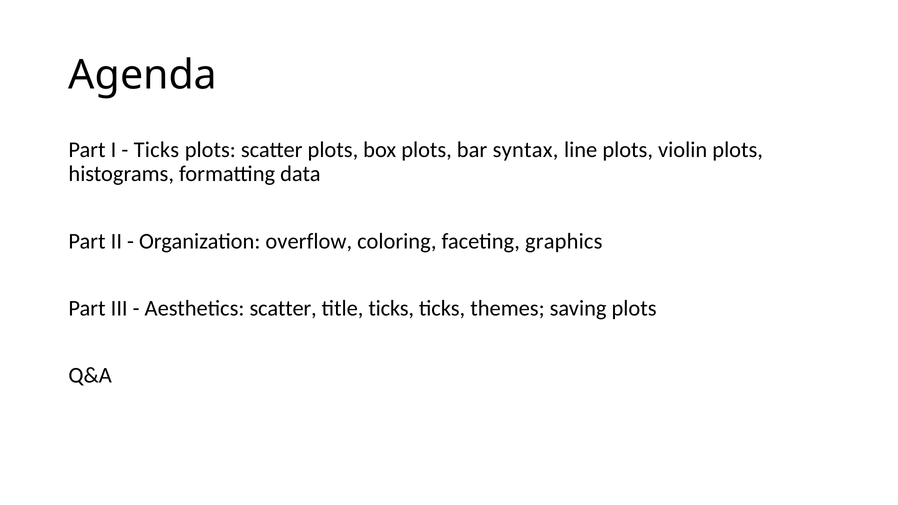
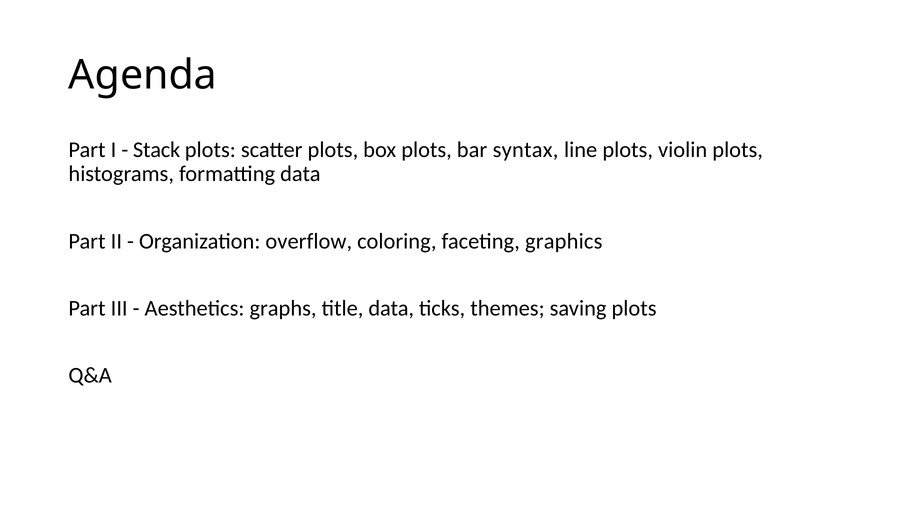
Ticks: Ticks -> Stack (157, 150)
Aesthetics scatter: scatter -> graphs (283, 308)
title ticks: ticks -> data (391, 308)
